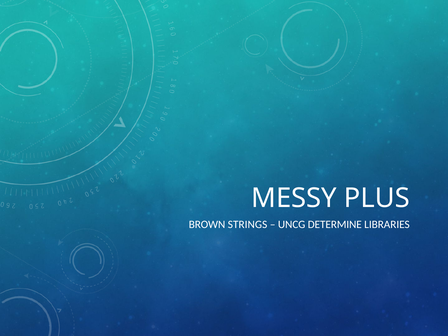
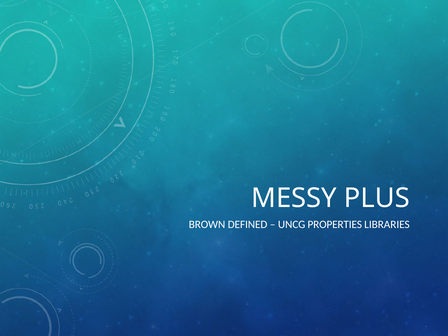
STRINGS: STRINGS -> DEFINED (248, 225)
DETERMINE: DETERMINE -> PROPERTIES (335, 225)
